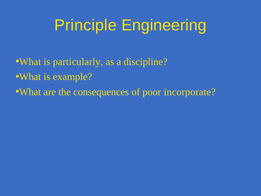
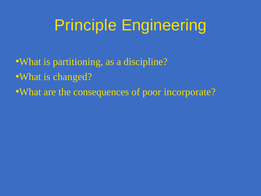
particularly: particularly -> partitioning (78, 62)
example: example -> changed (72, 77)
